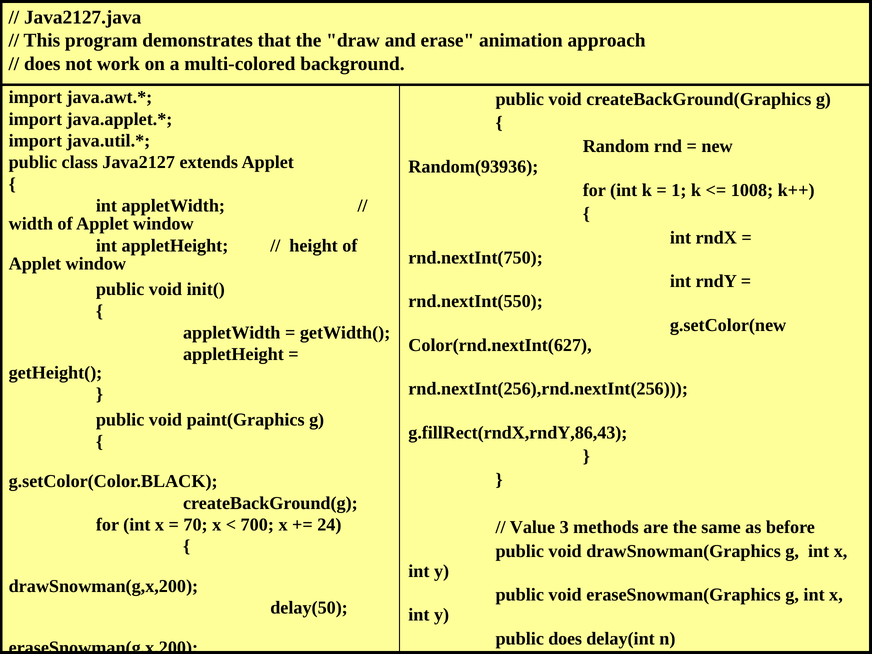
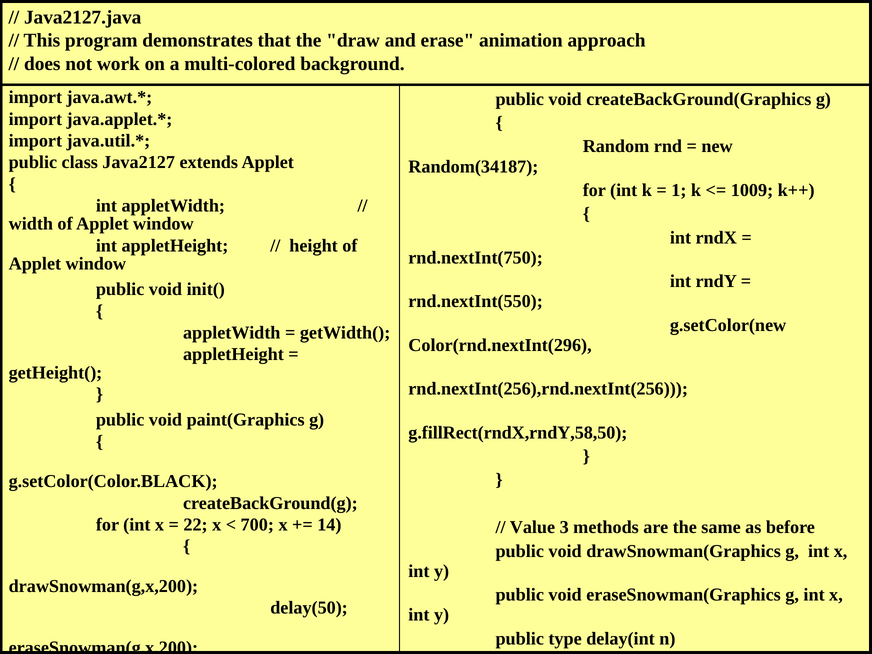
Random(93936: Random(93936 -> Random(34187 (473, 167)
1008: 1008 -> 1009 (752, 190)
Color(rnd.nextInt(627: Color(rnd.nextInt(627 -> Color(rnd.nextInt(296 (500, 345)
g.fillRect(rndX,rndY,86,43: g.fillRect(rndX,rndY,86,43 -> g.fillRect(rndX,rndY,58,50 (518, 433)
70: 70 -> 22 (196, 525)
24: 24 -> 14 (329, 525)
public does: does -> type (565, 639)
